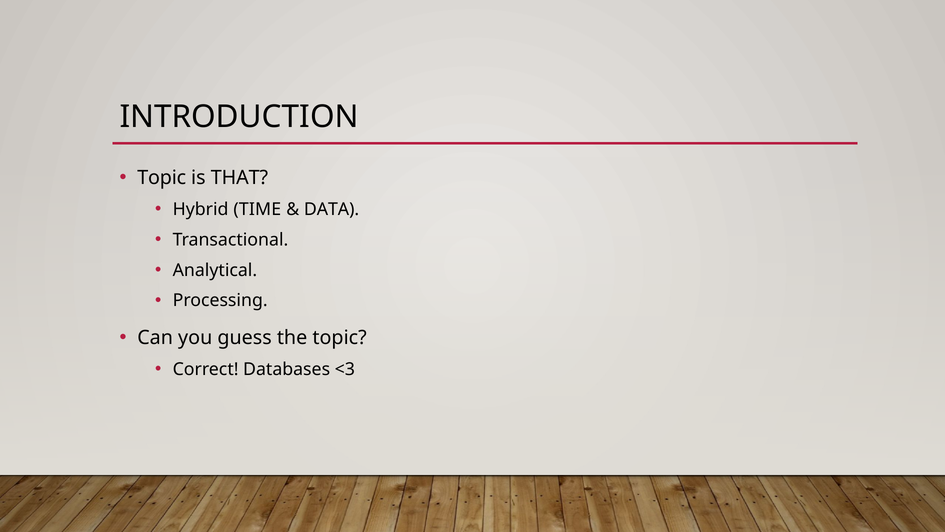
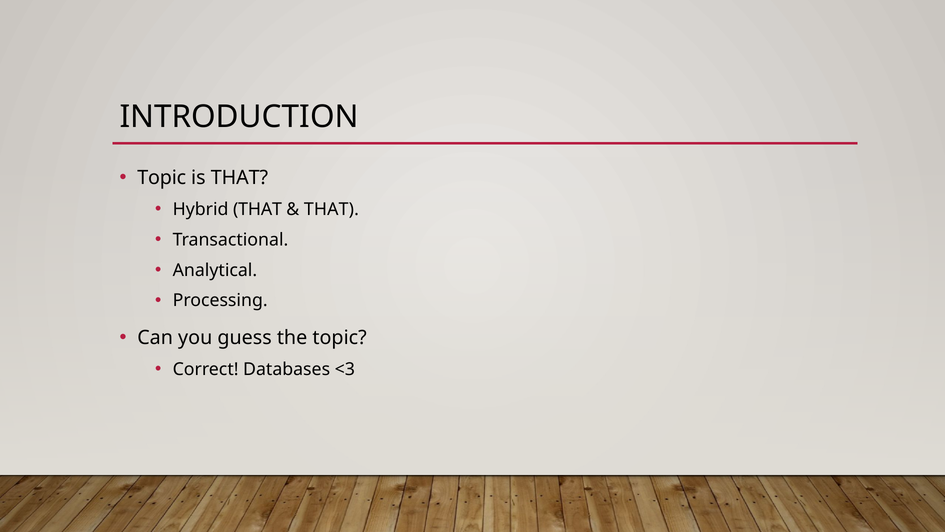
Hybrid TIME: TIME -> THAT (257, 209)
DATA: DATA -> THAT (331, 209)
